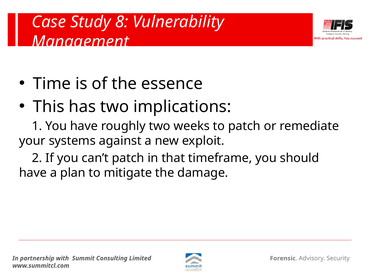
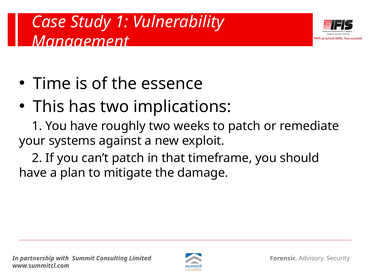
Study 8: 8 -> 1 (122, 22)
